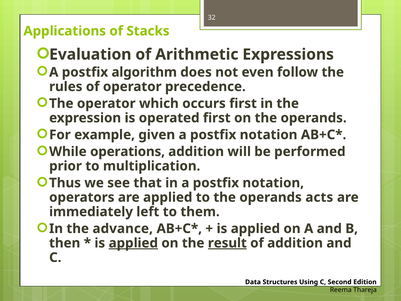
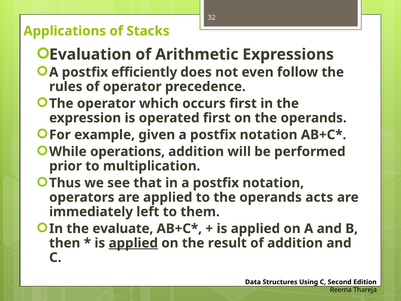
algorithm: algorithm -> efficiently (144, 72)
advance: advance -> evaluate (123, 228)
result underline: present -> none (227, 243)
